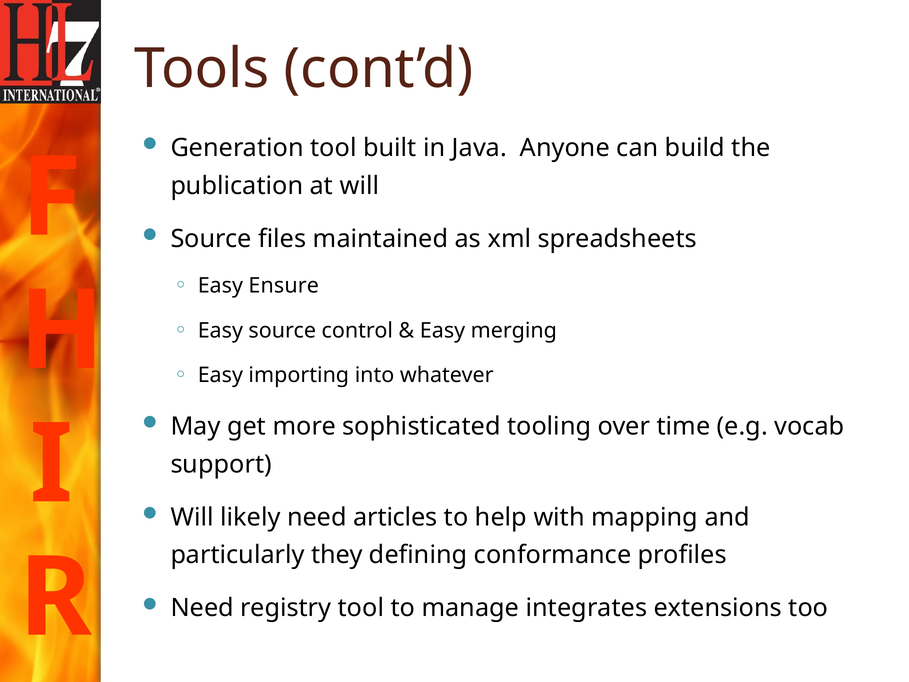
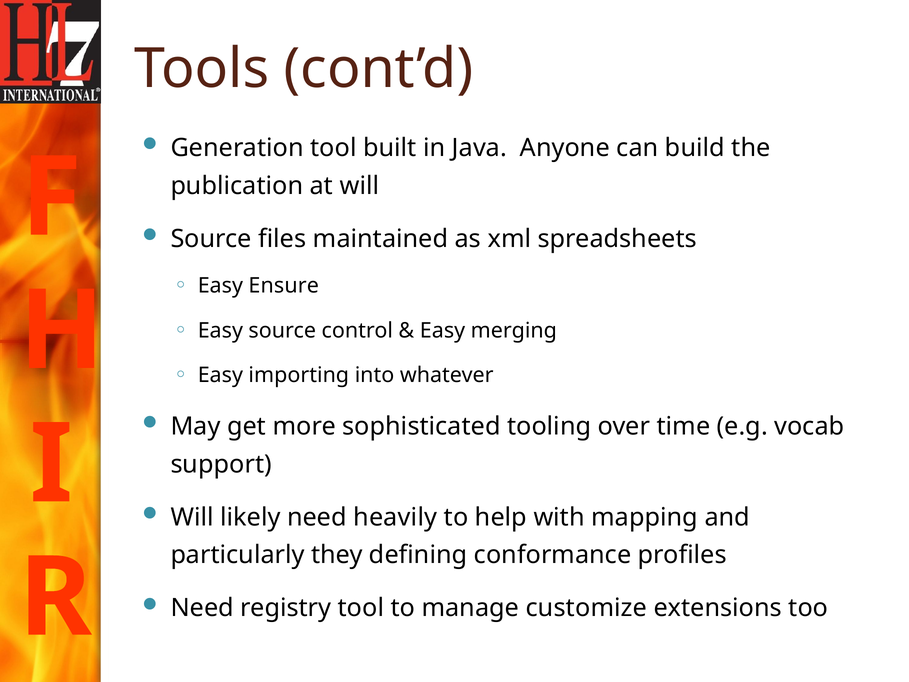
articles: articles -> heavily (395, 517)
integrates: integrates -> customize (586, 608)
